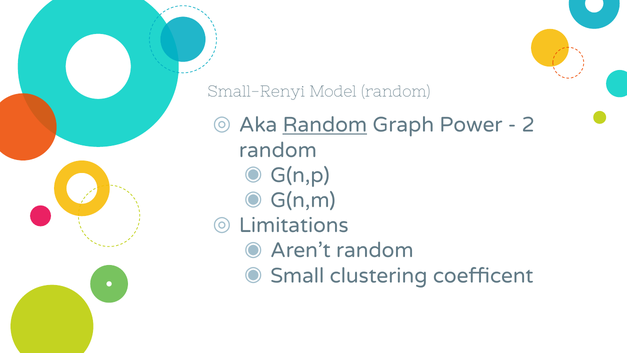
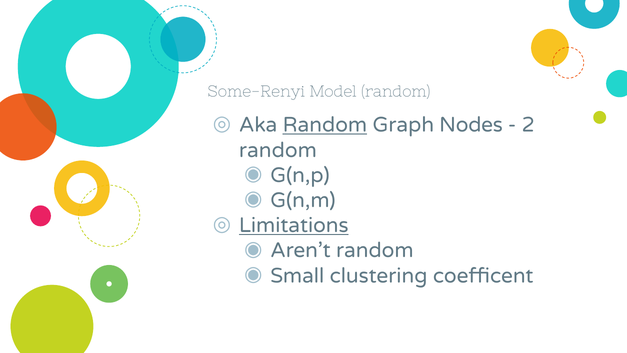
Small-Renyi: Small-Renyi -> Some-Renyi (256, 92)
Power: Power -> Nodes (471, 125)
Limitations underline: none -> present (294, 225)
